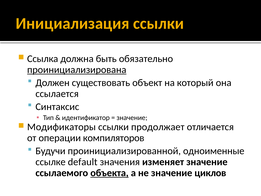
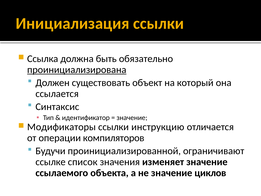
продолжает: продолжает -> инструкцию (158, 127)
одноименные: одноименные -> ограничивают (214, 151)
default: default -> список (83, 162)
объекта underline: present -> none (109, 173)
